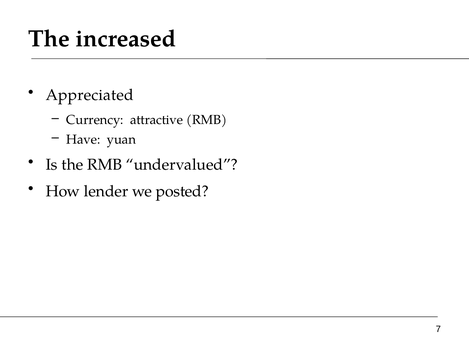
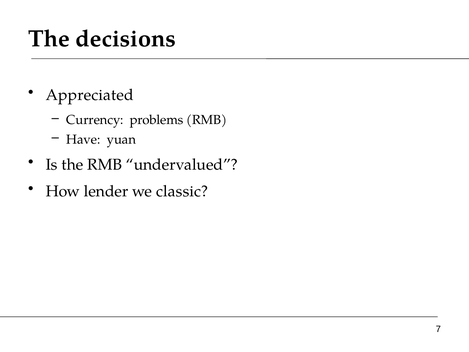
increased: increased -> decisions (126, 39)
attractive: attractive -> problems (157, 120)
posted: posted -> classic (182, 191)
